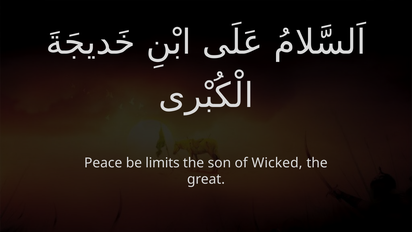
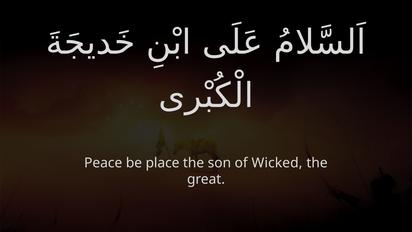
limits: limits -> place (163, 163)
